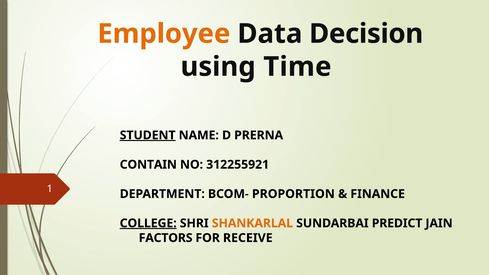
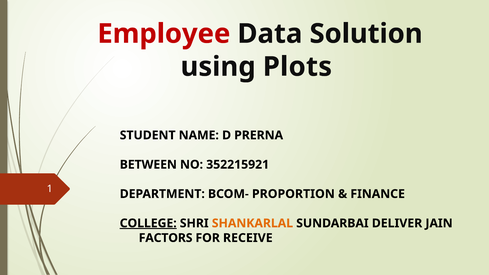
Employee colour: orange -> red (164, 34)
Decision: Decision -> Solution (366, 34)
Time: Time -> Plots (297, 67)
STUDENT underline: present -> none (148, 135)
CONTAIN: CONTAIN -> BETWEEN (148, 165)
312255921: 312255921 -> 352215921 (238, 165)
PREDICT: PREDICT -> DELIVER (397, 223)
